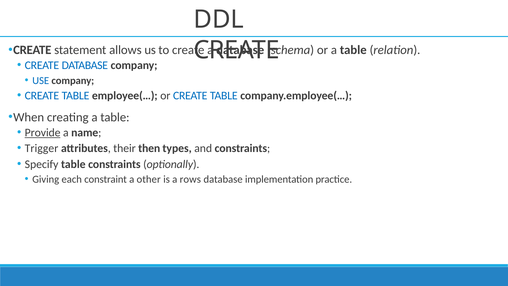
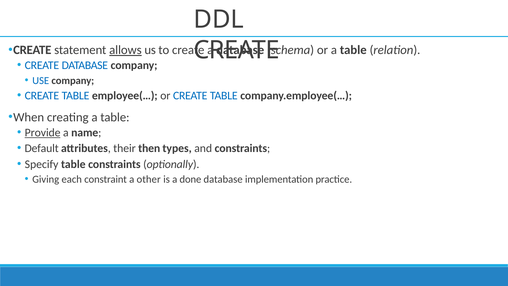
allows underline: none -> present (125, 50)
Trigger: Trigger -> Default (42, 148)
rows: rows -> done (190, 179)
